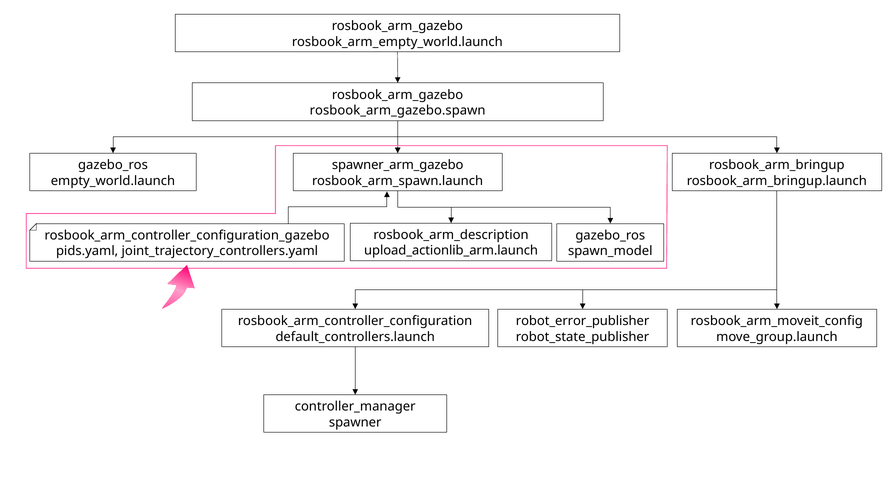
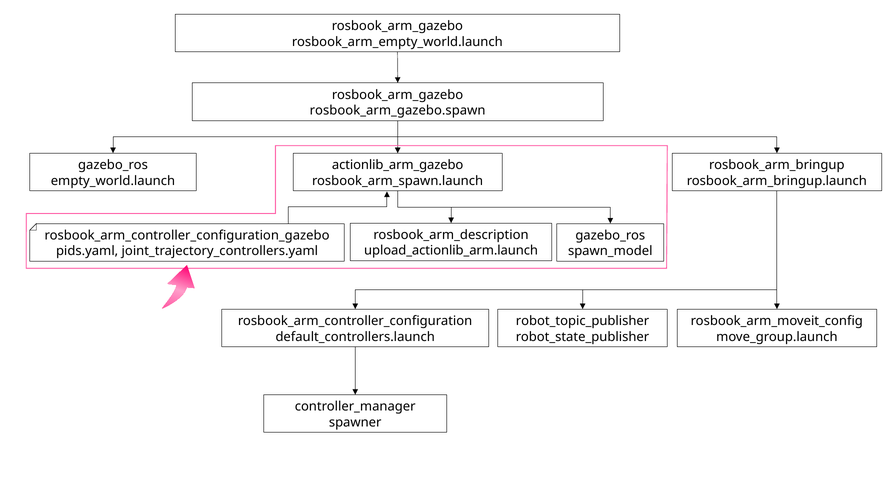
spawner_arm_gazebo: spawner_arm_gazebo -> actionlib_arm_gazebo (398, 165)
robot_error_publisher: robot_error_publisher -> robot_topic_publisher (583, 321)
